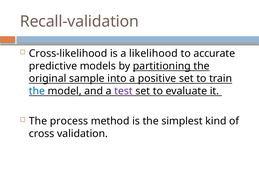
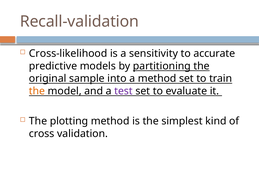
likelihood: likelihood -> sensitivity (153, 54)
a positive: positive -> method (157, 79)
the colour: blue -> orange (37, 91)
process: process -> plotting (69, 121)
